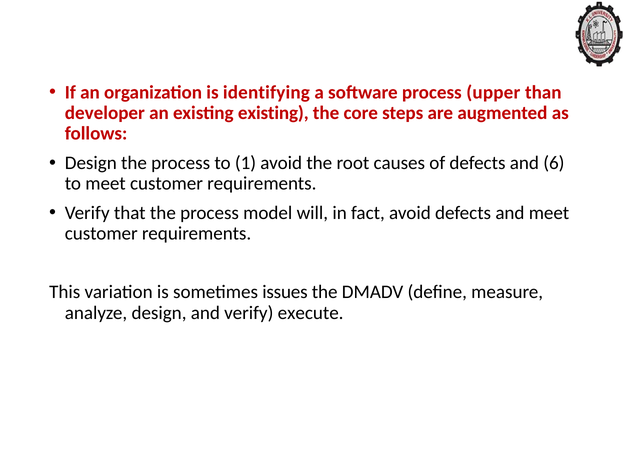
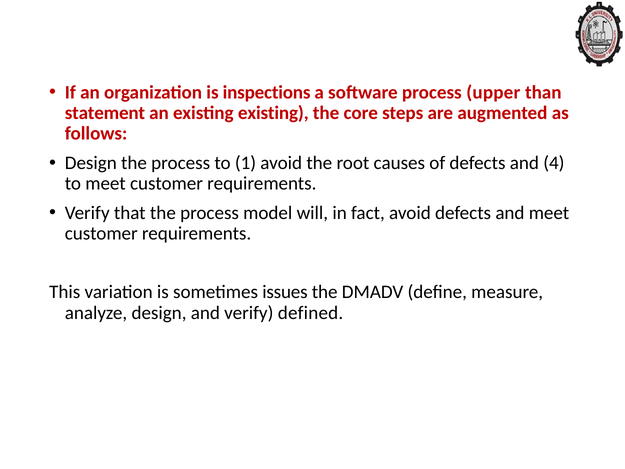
identifying: identifying -> inspections (267, 92)
developer: developer -> statement (105, 113)
6: 6 -> 4 (554, 163)
execute: execute -> defined (311, 313)
